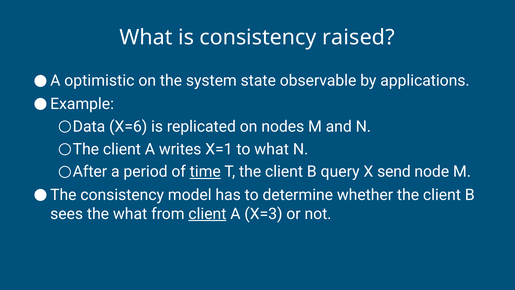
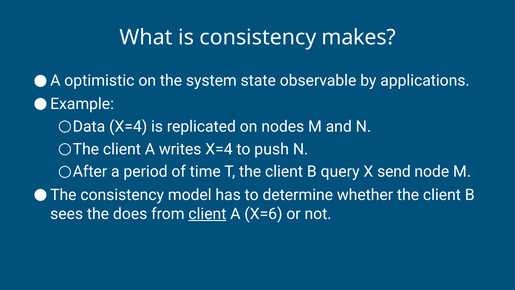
raised: raised -> makes (359, 37)
X=6: X=6 -> X=4 (128, 126)
writes X=1: X=1 -> X=4 (219, 149)
to what: what -> push (272, 149)
time underline: present -> none (205, 172)
the what: what -> does (130, 214)
X=3: X=3 -> X=6 (263, 214)
